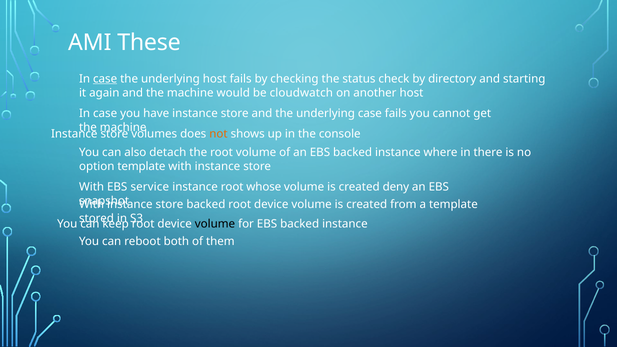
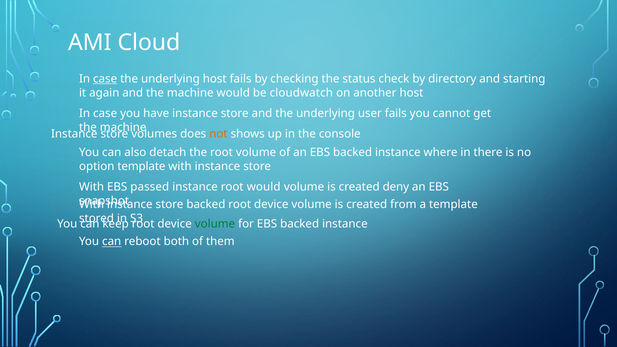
These: These -> Cloud (149, 43)
underlying case: case -> user (370, 113)
service: service -> passed (150, 187)
root whose: whose -> would (264, 187)
volume colour: black -> green (215, 224)
can underline: none -> present (112, 242)
